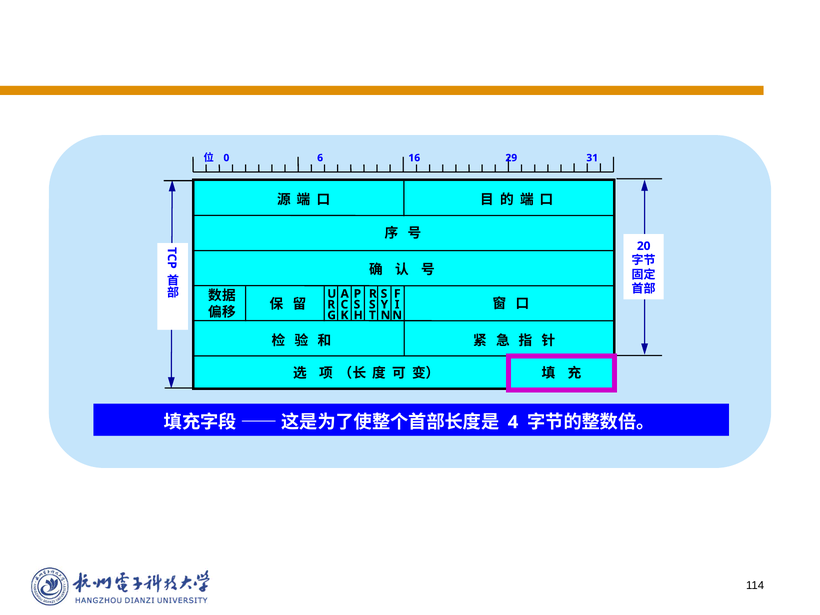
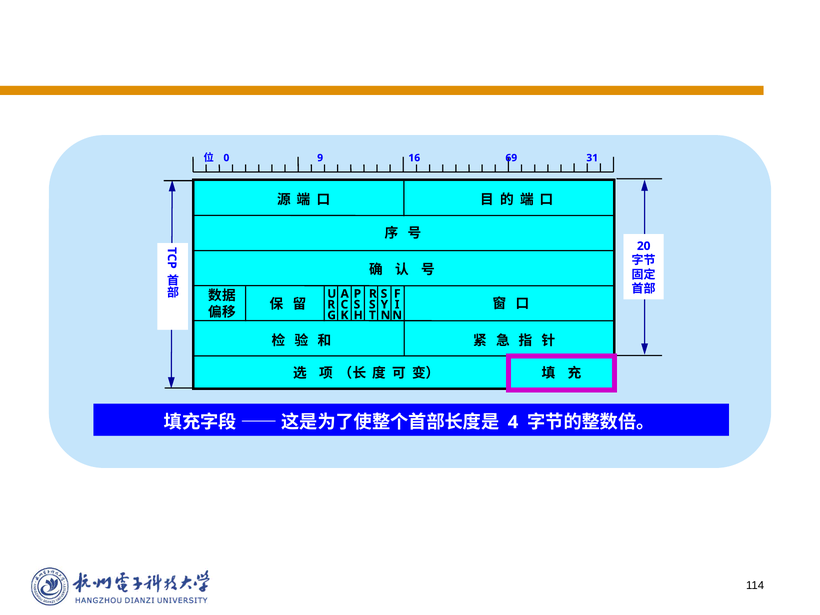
6: 6 -> 9 (320, 158)
29: 29 -> 69 (511, 158)
